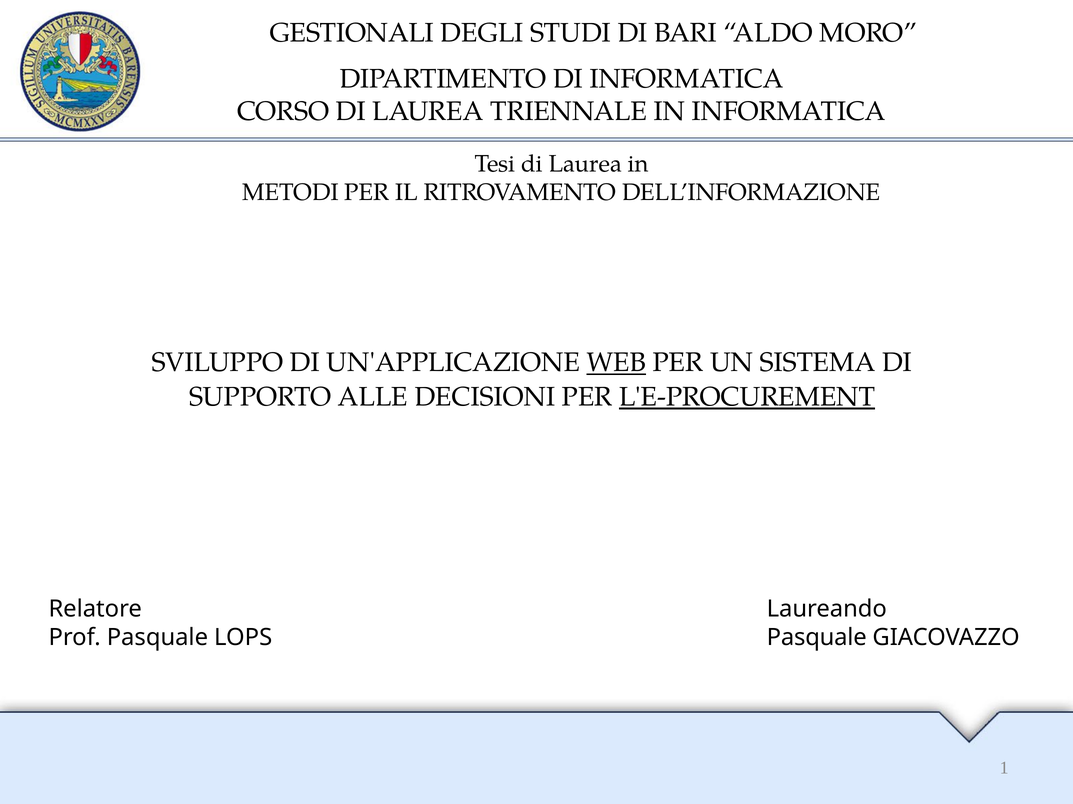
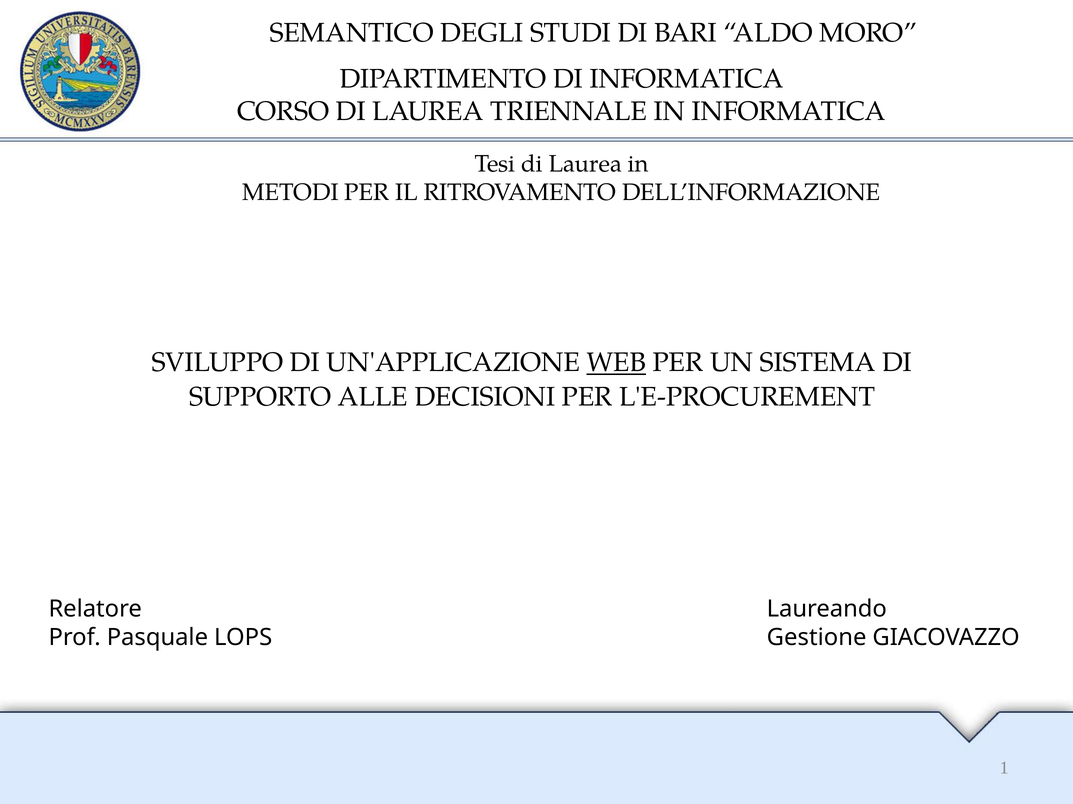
GESTIONALI: GESTIONALI -> SEMANTICO (352, 33)
L'E-PROCUREMENT underline: present -> none (747, 397)
Pasquale: Pasquale -> Gestione (817, 638)
